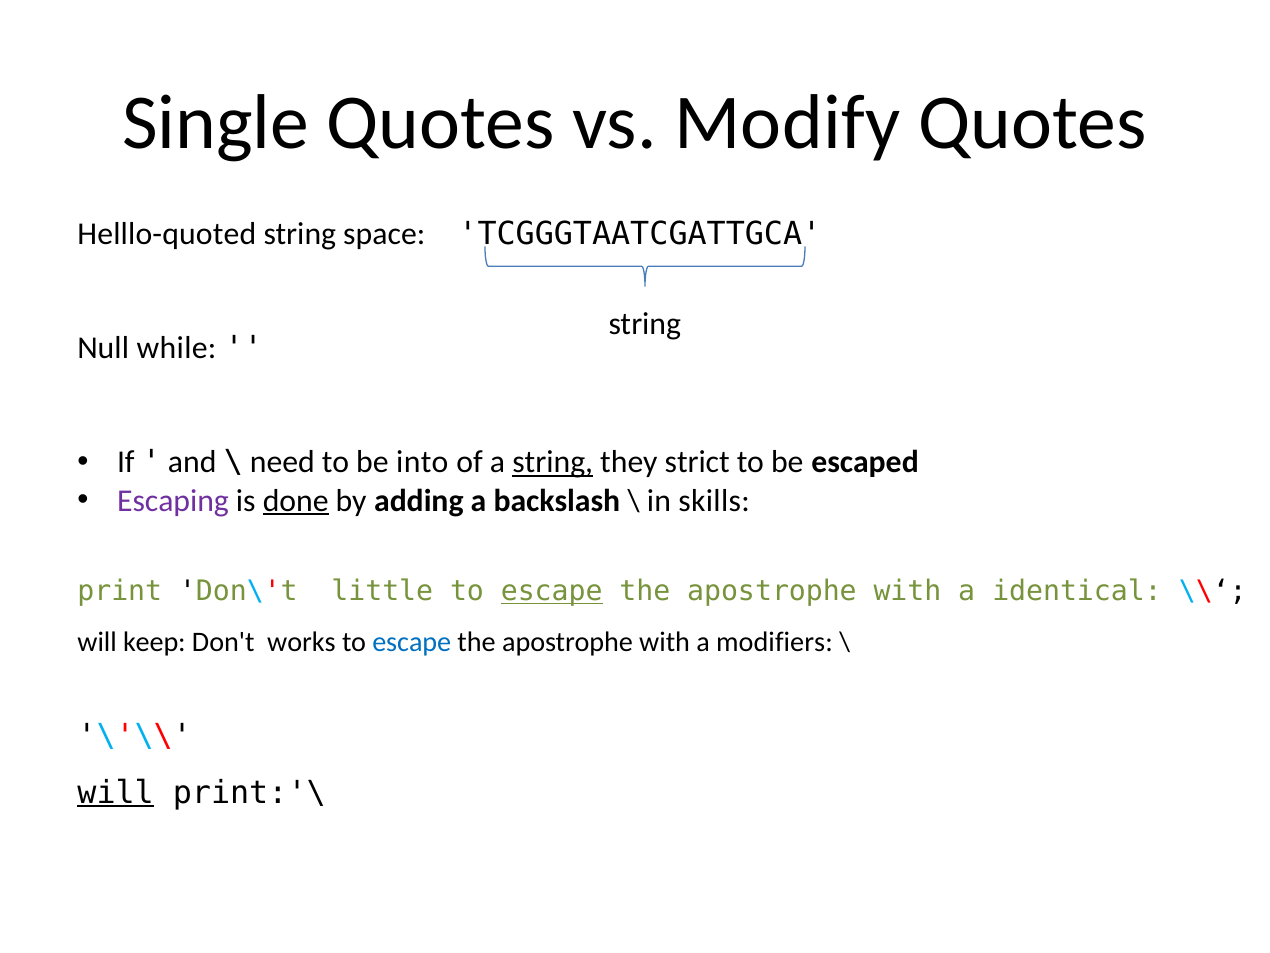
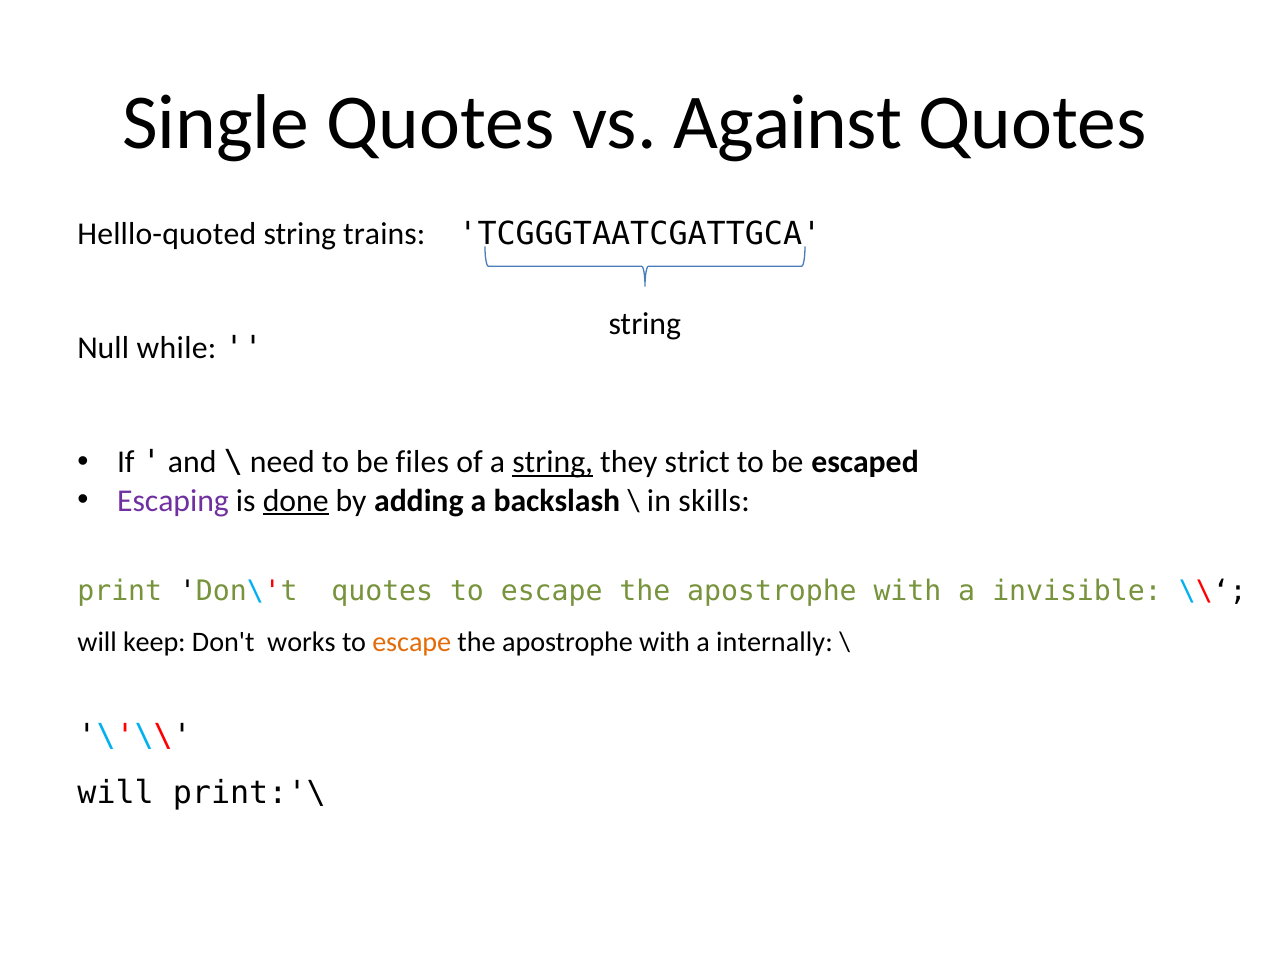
Modify: Modify -> Against (788, 123)
space: space -> trains (384, 234)
into: into -> files (422, 462)
Don\'t little: little -> quotes (382, 591)
escape underline: present -> none (552, 591)
identical: identical -> invisible (1077, 591)
escape colour: blue -> orange (412, 642)
modifiers: modifiers -> internally (774, 642)
will underline: present -> none (116, 792)
